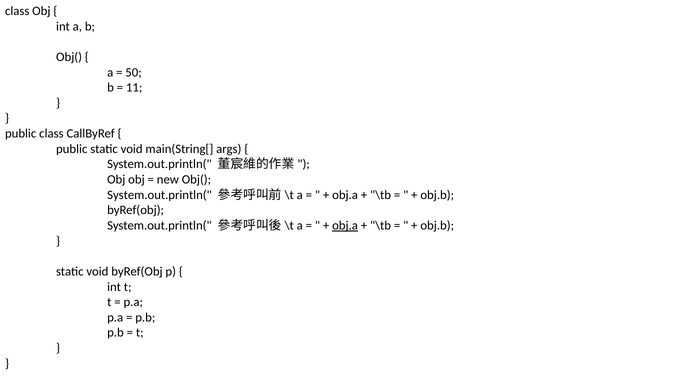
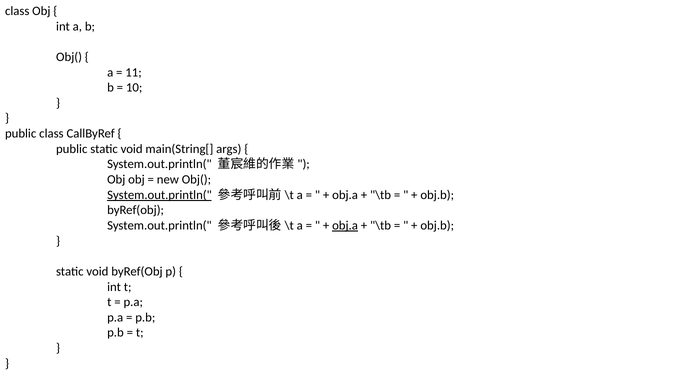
50: 50 -> 11 (134, 72)
11: 11 -> 10 (134, 88)
System.out.println( underline: none -> present (159, 195)
